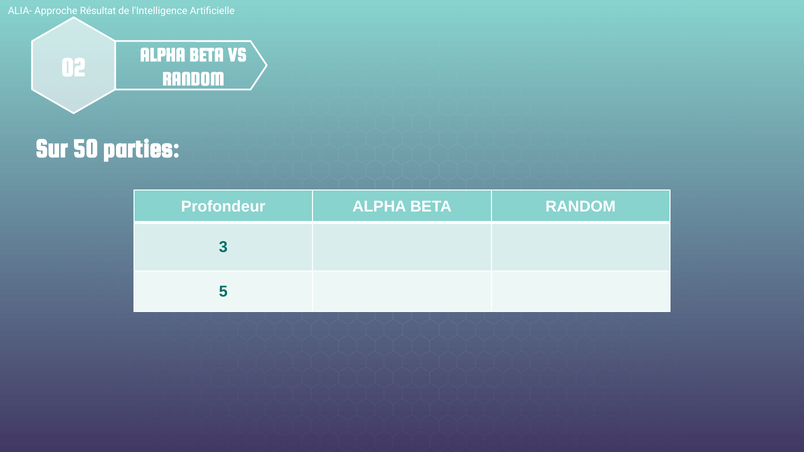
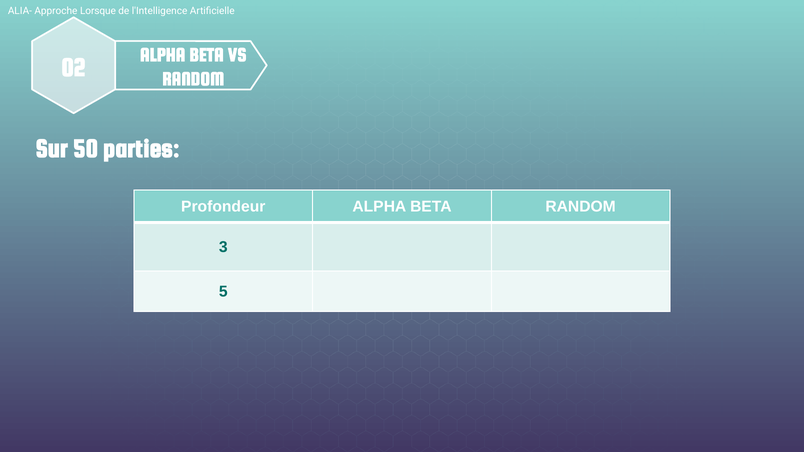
Résultat: Résultat -> Lorsque (98, 11)
